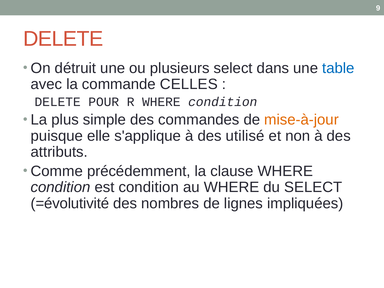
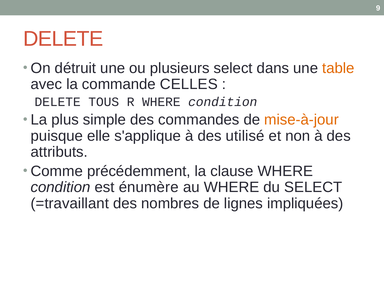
table colour: blue -> orange (338, 68)
POUR: POUR -> TOUS (104, 102)
est condition: condition -> énumère (149, 187)
=évolutivité: =évolutivité -> =travaillant (70, 203)
